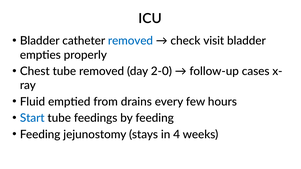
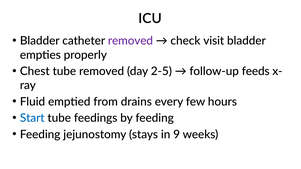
removed colour: blue -> purple (130, 41)
2-0: 2-0 -> 2-5 (161, 71)
cases: cases -> feeds (256, 71)
4: 4 -> 9 (177, 135)
